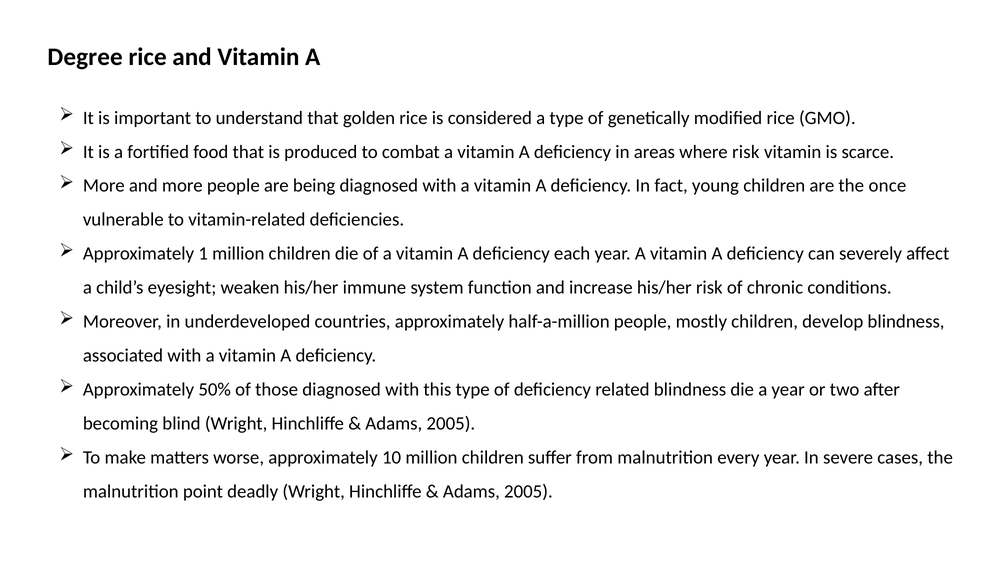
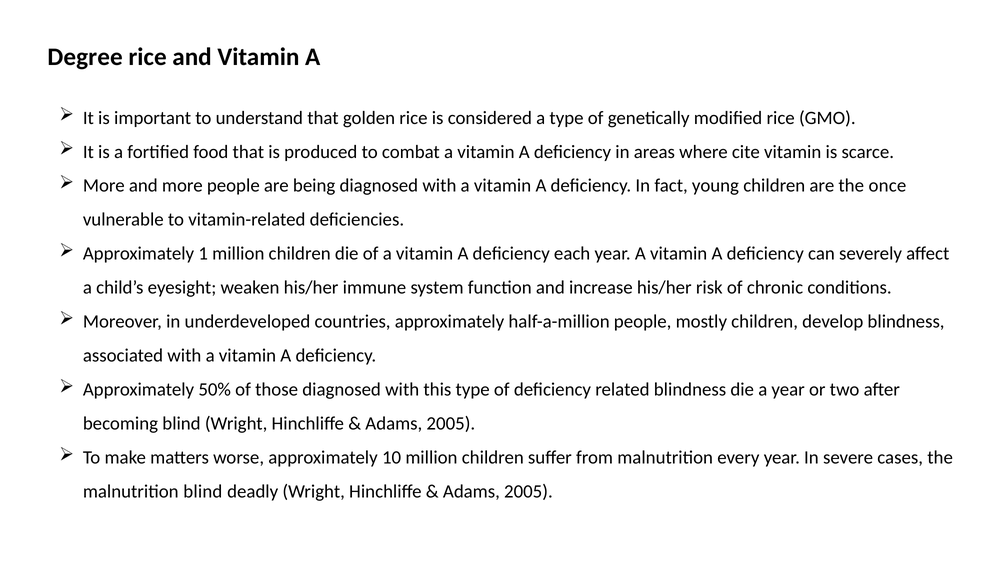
where risk: risk -> cite (746, 152)
malnutrition point: point -> blind (203, 491)
